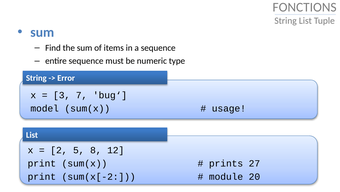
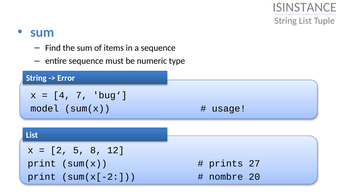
FONCTIONS: FONCTIONS -> ISINSTANCE (305, 7)
3: 3 -> 4 (62, 95)
module: module -> nombre (226, 176)
